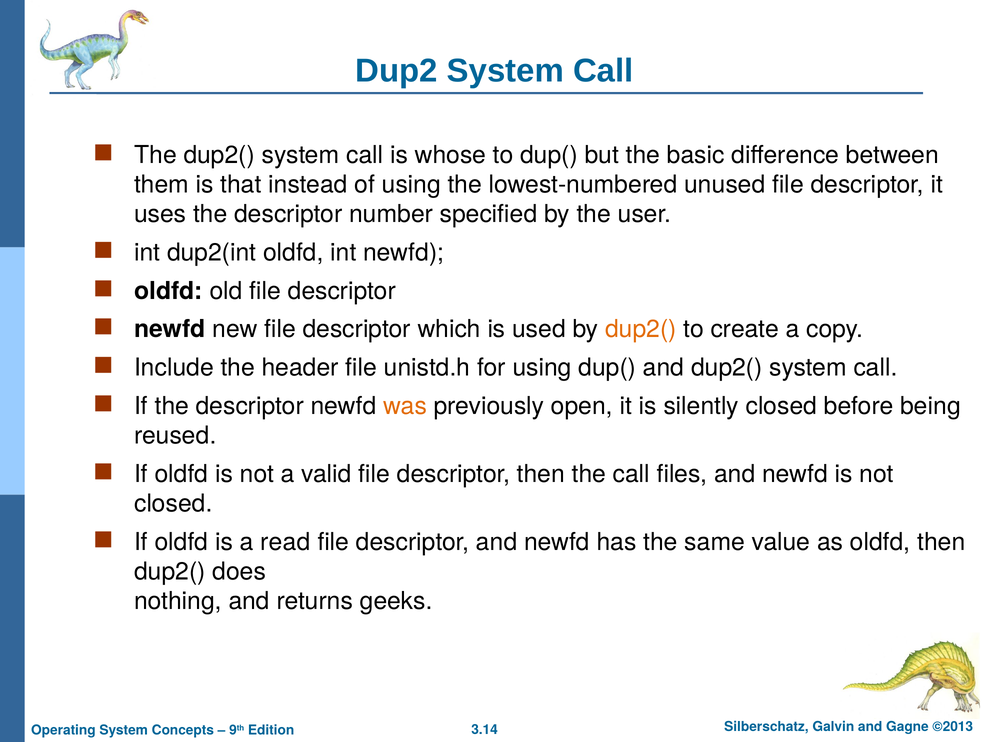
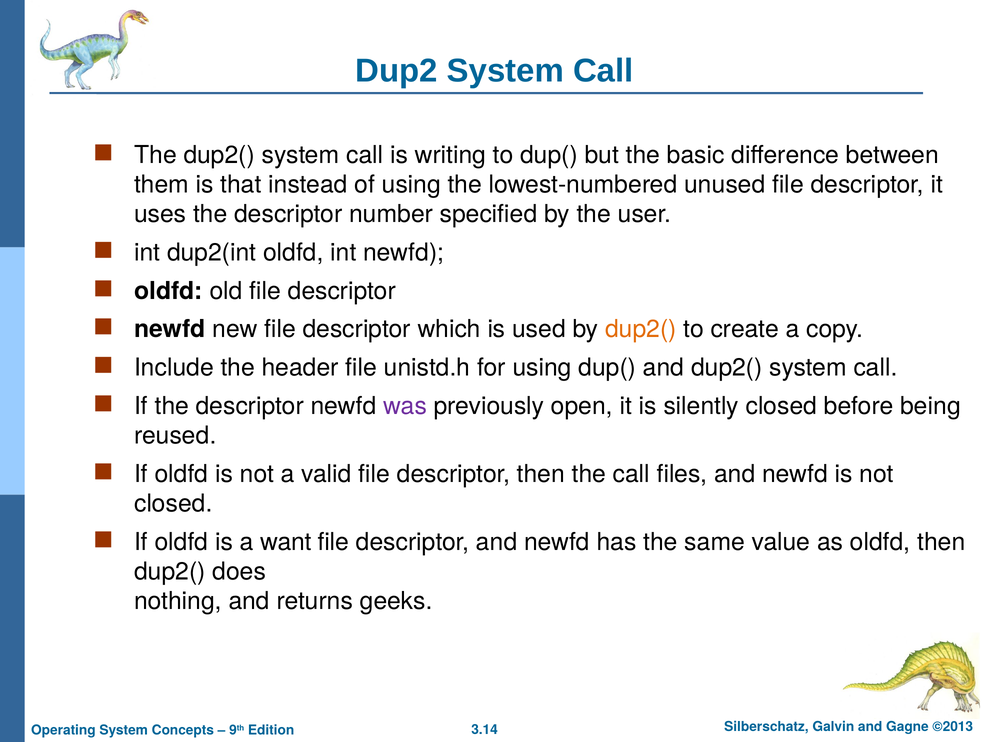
whose: whose -> writing (450, 155)
was colour: orange -> purple (405, 406)
read: read -> want (286, 542)
